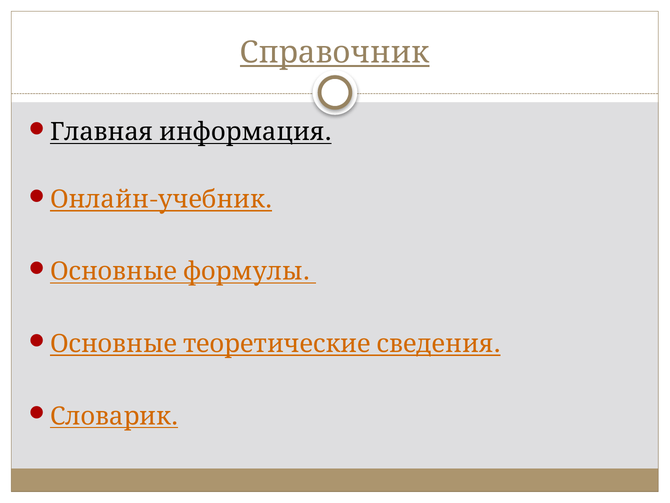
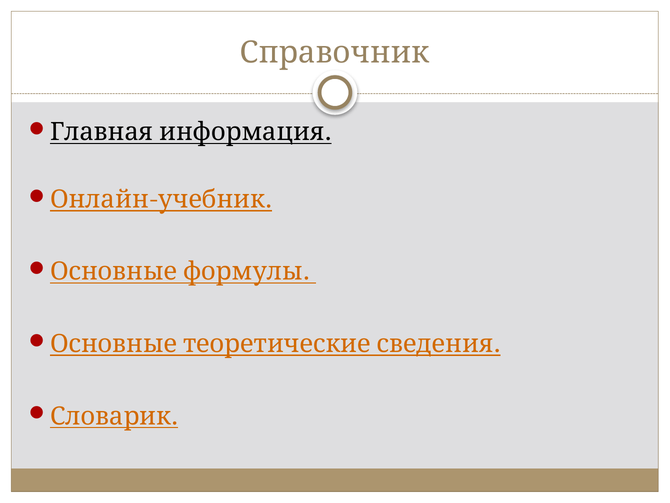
Справочник underline: present -> none (335, 53)
